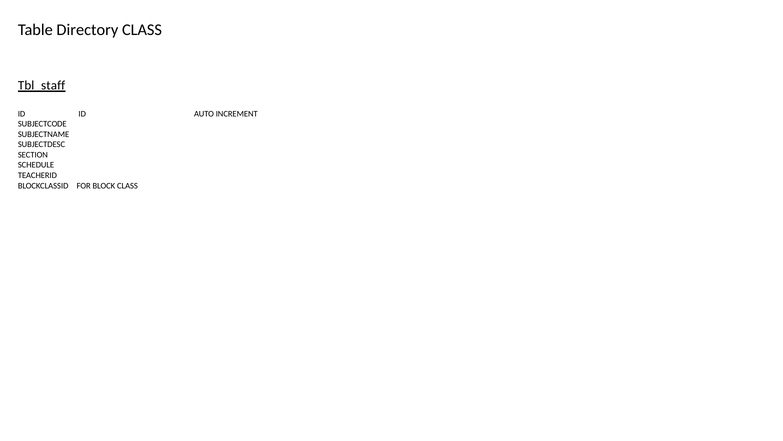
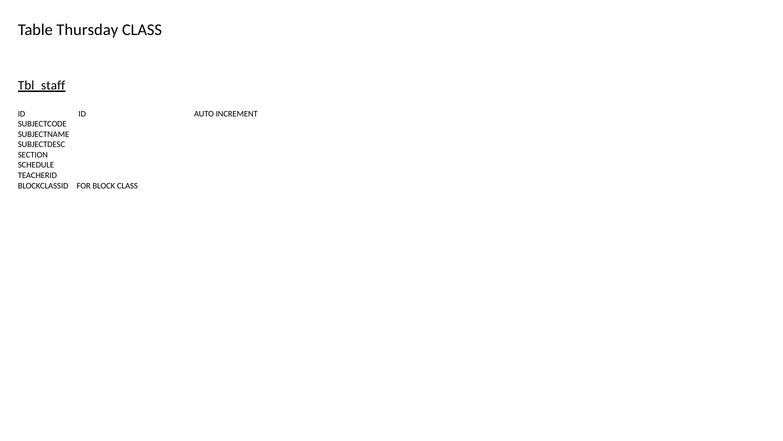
Directory: Directory -> Thursday (87, 30)
